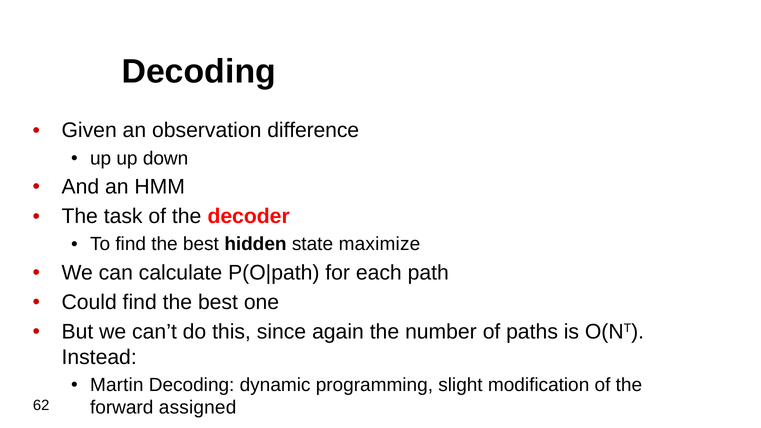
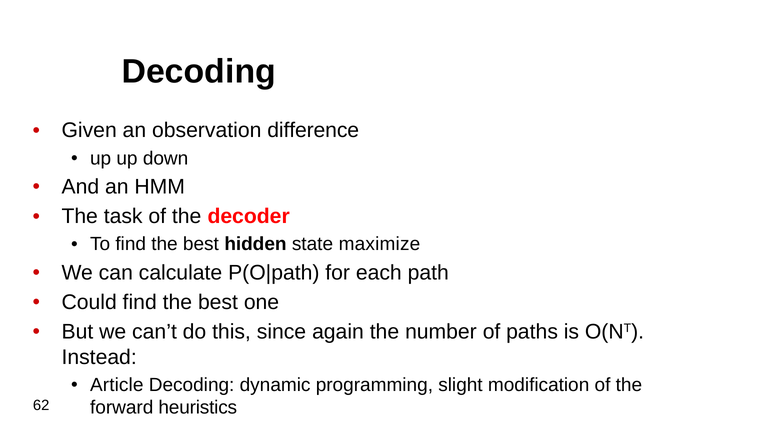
Martin: Martin -> Article (117, 385)
assigned: assigned -> heuristics (198, 408)
